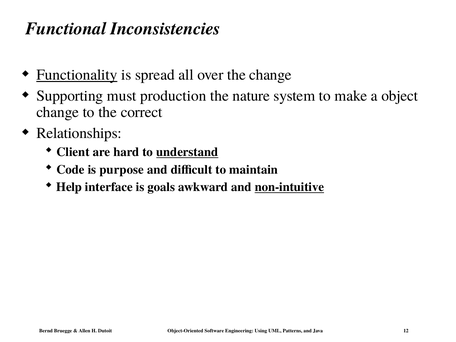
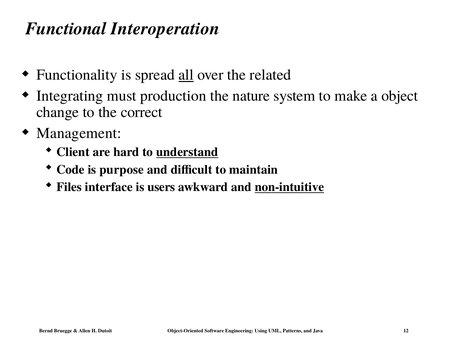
Inconsistencies: Inconsistencies -> Interoperation (165, 29)
Functionality underline: present -> none (77, 75)
all underline: none -> present (186, 75)
the change: change -> related (270, 75)
Supporting: Supporting -> Integrating (70, 96)
Relationships: Relationships -> Management (79, 133)
Help: Help -> Files (69, 187)
goals: goals -> users (161, 187)
